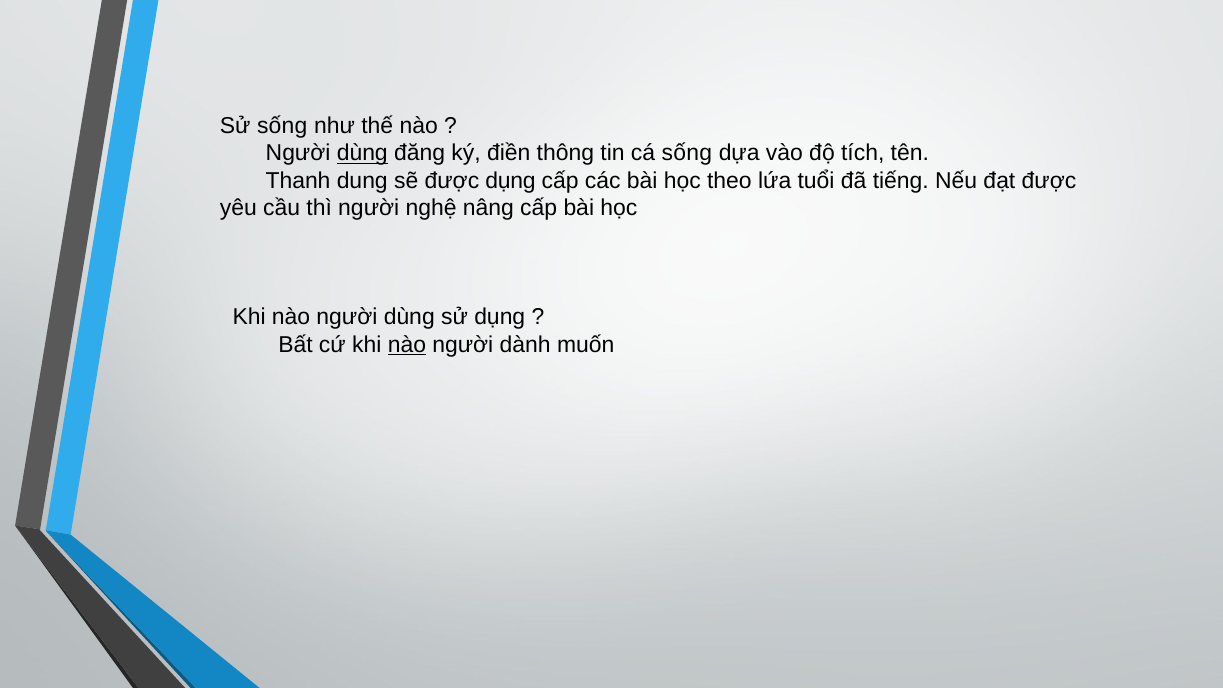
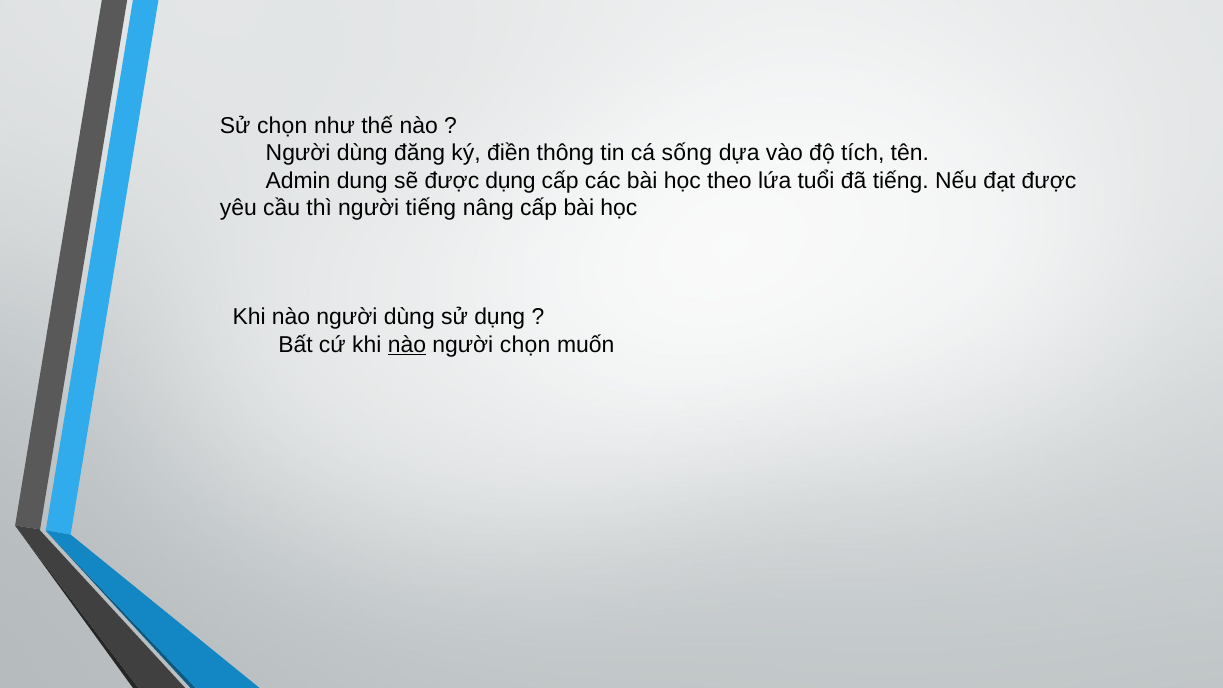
Sử sống: sống -> chọn (282, 126)
dùng underline: present -> none (362, 153)
Thanh: Thanh -> Admin (298, 181)
người nghệ: nghệ -> tiếng (431, 208)
người dành: dành -> chọn (525, 345)
